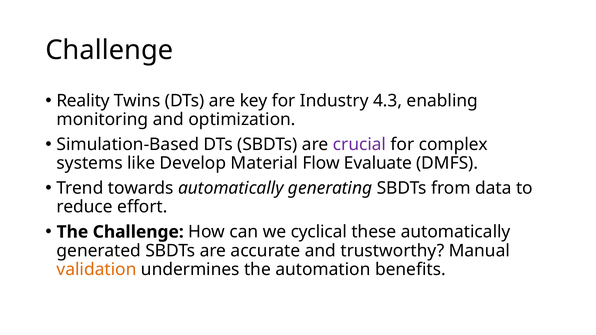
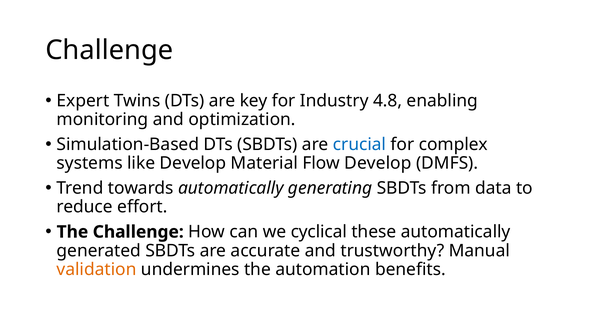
Reality: Reality -> Expert (83, 101)
4.3: 4.3 -> 4.8 (388, 101)
crucial colour: purple -> blue (359, 145)
Flow Evaluate: Evaluate -> Develop (378, 163)
